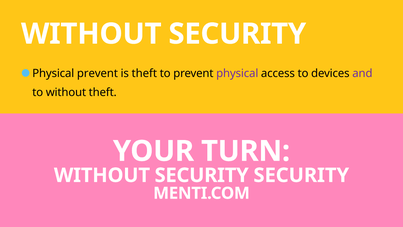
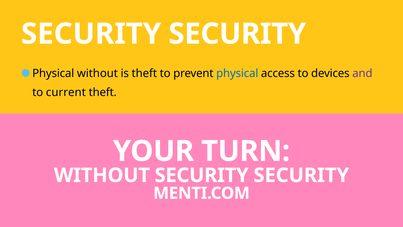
WITHOUT: WITHOUT -> SECURITY (91, 34)
Physical prevent: prevent -> without (97, 73)
physical colour: purple -> blue (237, 73)
to without: without -> current (66, 92)
